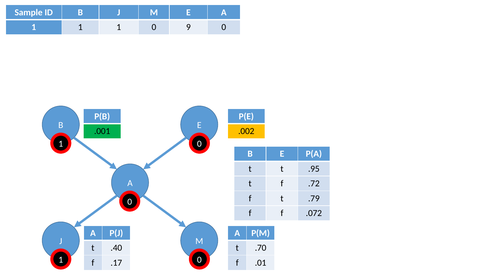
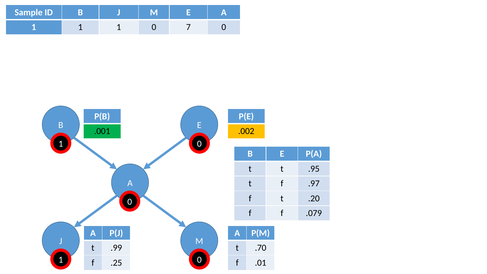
9: 9 -> 7 (188, 27)
.72: .72 -> .97 (314, 184)
.79: .79 -> .20 (314, 198)
.072: .072 -> .079 (314, 213)
.40: .40 -> .99 (116, 248)
.17: .17 -> .25 (116, 263)
